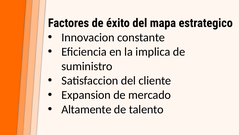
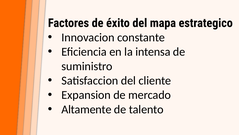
implica: implica -> intensa (153, 52)
